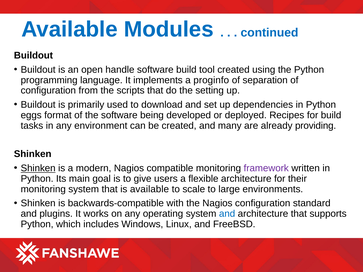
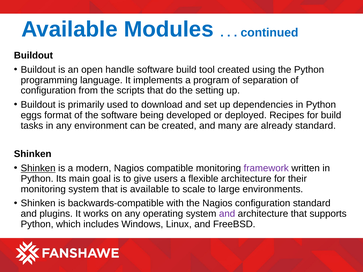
proginfo: proginfo -> program (211, 80)
already providing: providing -> standard (316, 126)
and colour: blue -> purple (227, 214)
